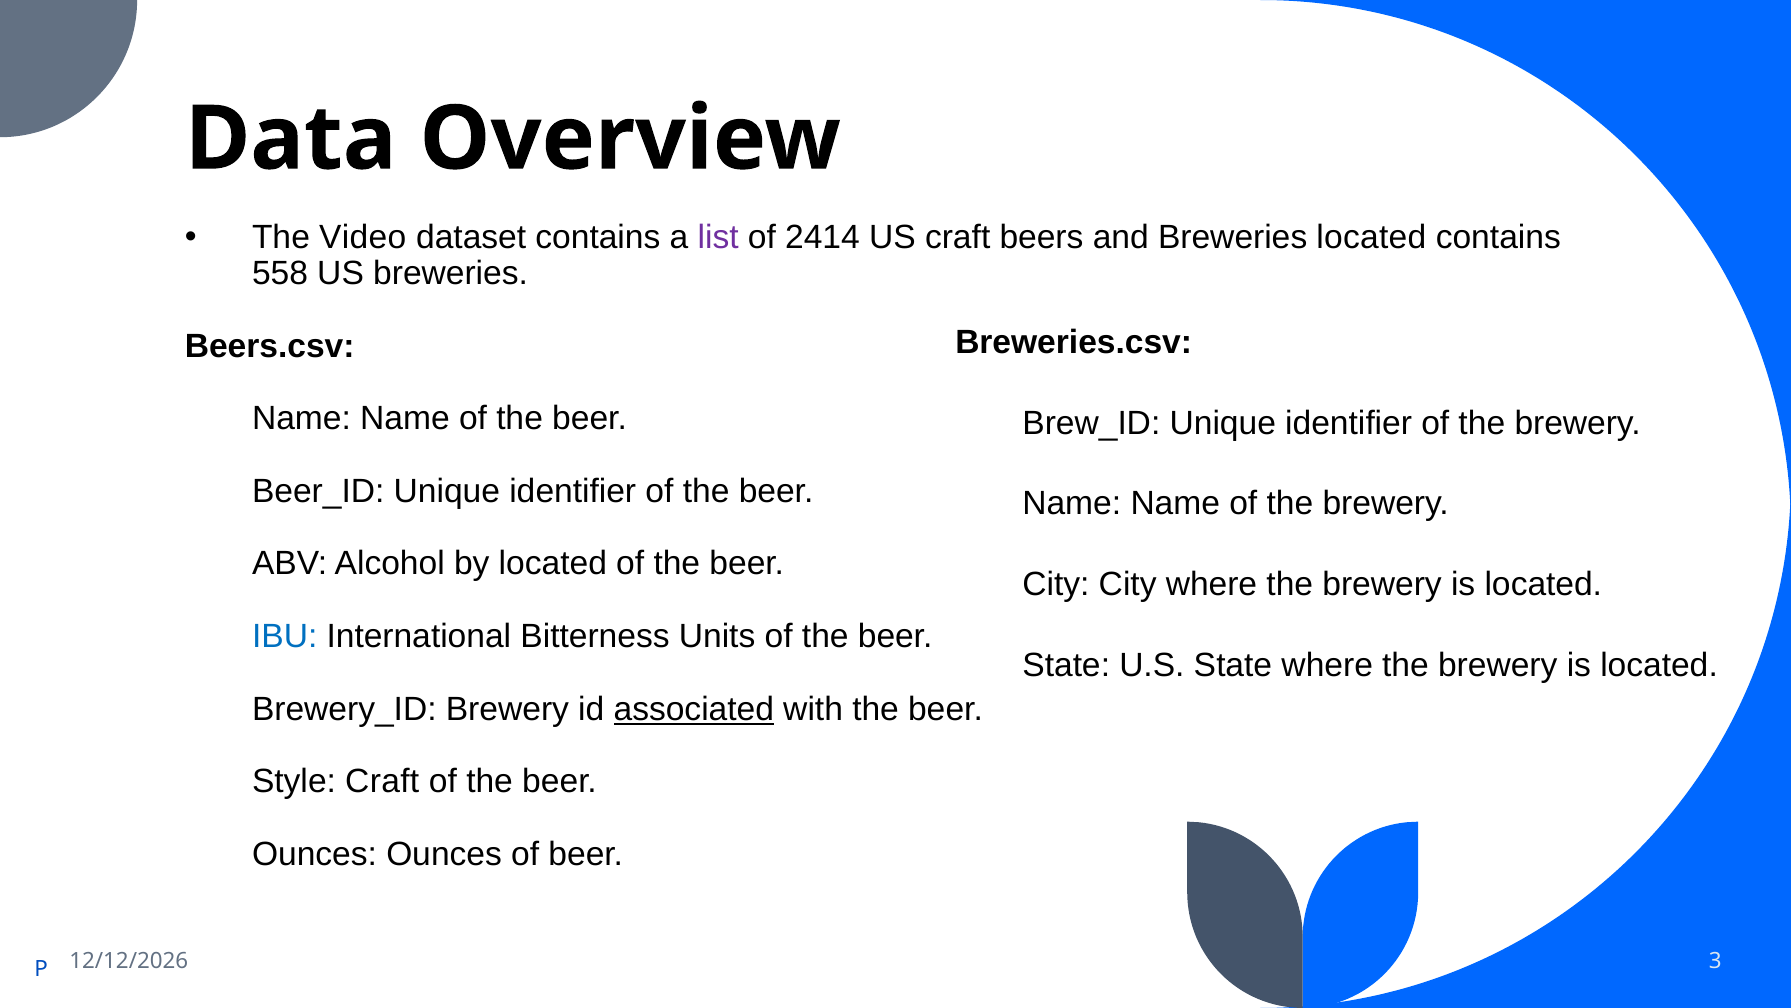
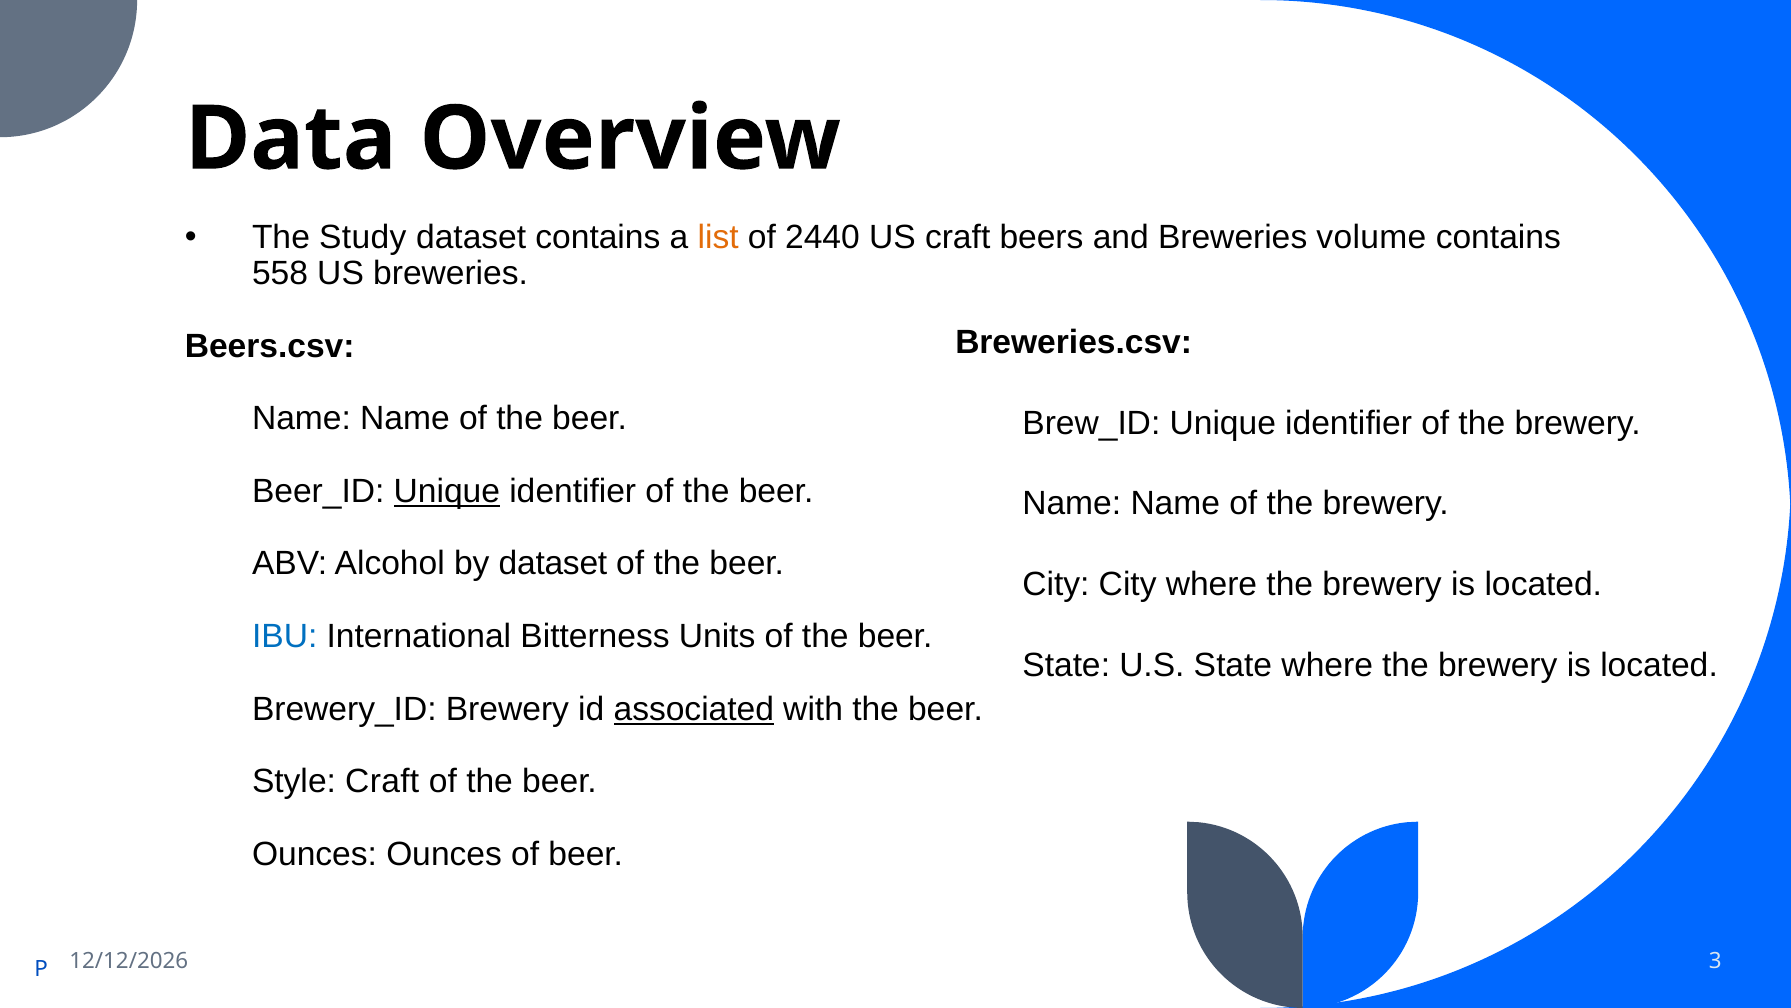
Video: Video -> Study (363, 237)
list colour: purple -> orange (718, 237)
2414: 2414 -> 2440 (822, 237)
Breweries located: located -> volume (1371, 237)
Unique underline: none -> present (447, 491)
by located: located -> dataset (553, 564)
